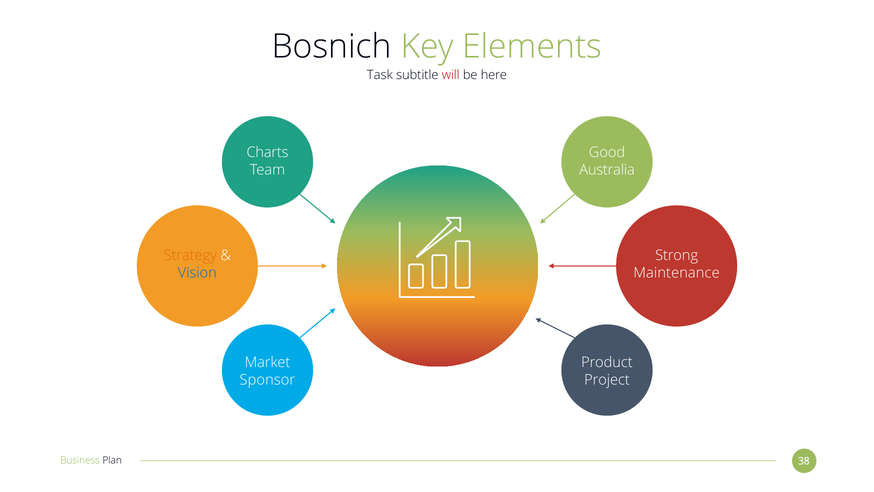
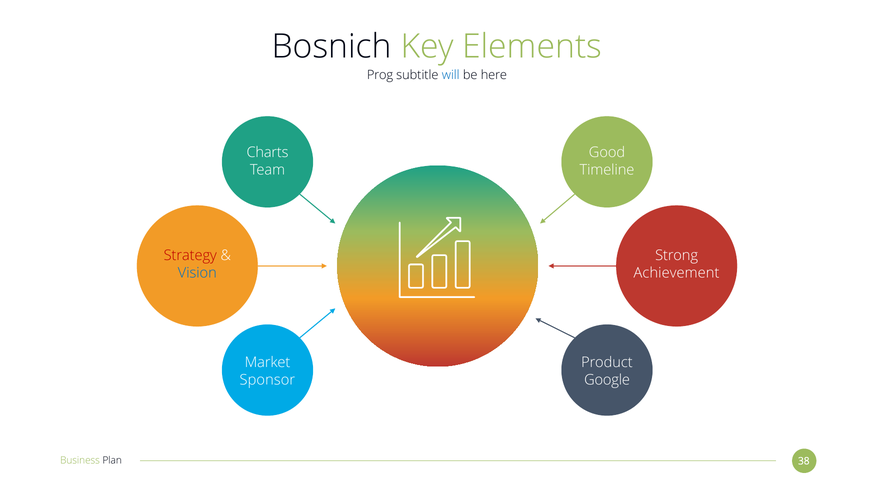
Task: Task -> Prog (380, 75)
will colour: red -> blue (451, 75)
Australia: Australia -> Timeline (607, 170)
Strategy colour: orange -> red (190, 255)
Maintenance: Maintenance -> Achievement (677, 273)
Project: Project -> Google (607, 379)
